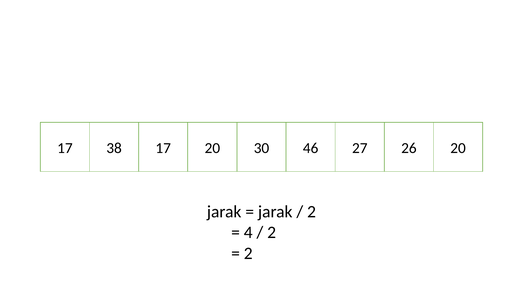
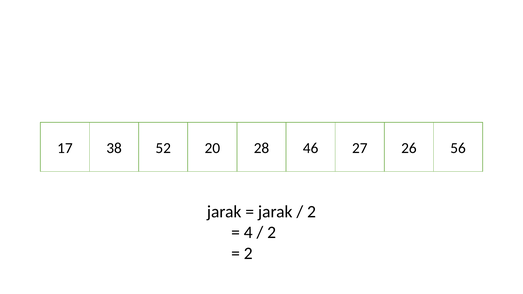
38 17: 17 -> 52 (163, 148)
30: 30 -> 28 (261, 148)
26 20: 20 -> 56 (458, 148)
